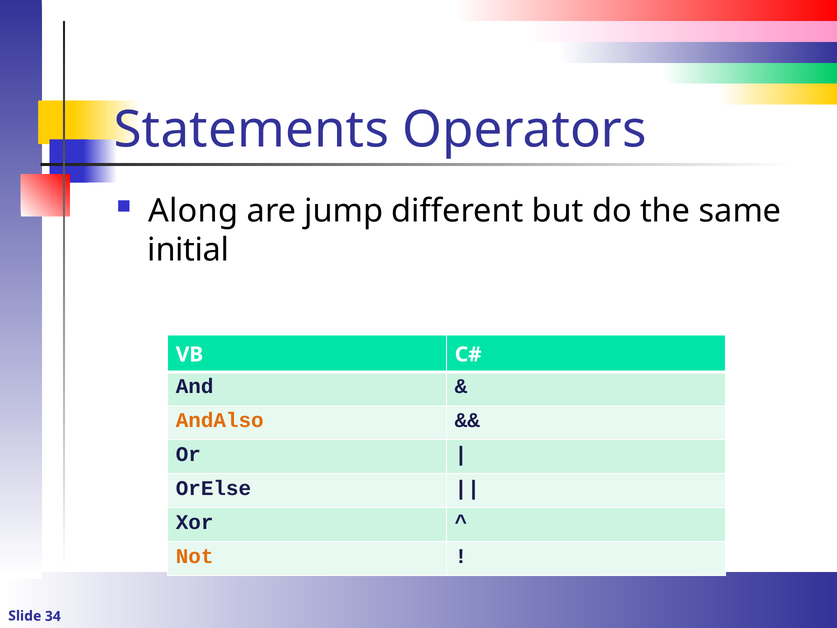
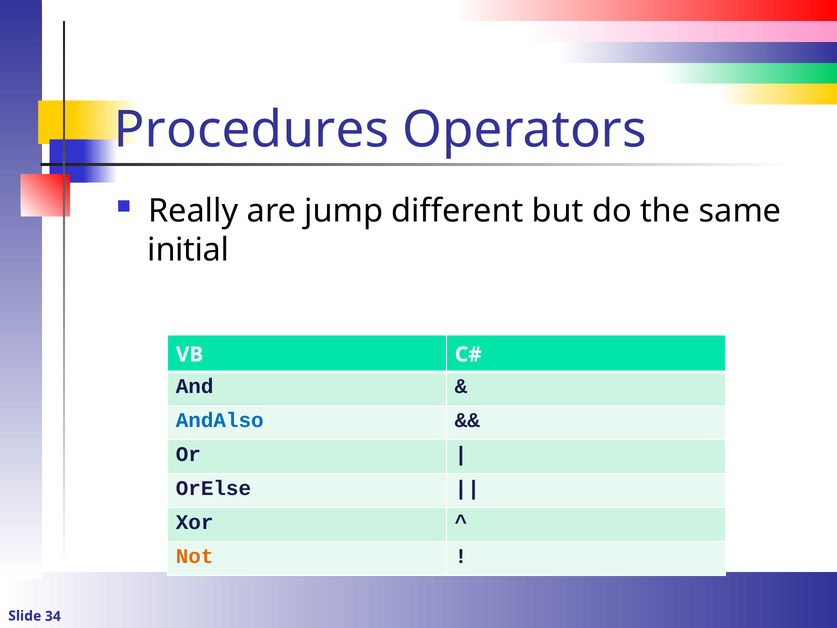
Statements: Statements -> Procedures (251, 130)
Along: Along -> Really (193, 211)
AndAlso colour: orange -> blue (220, 420)
